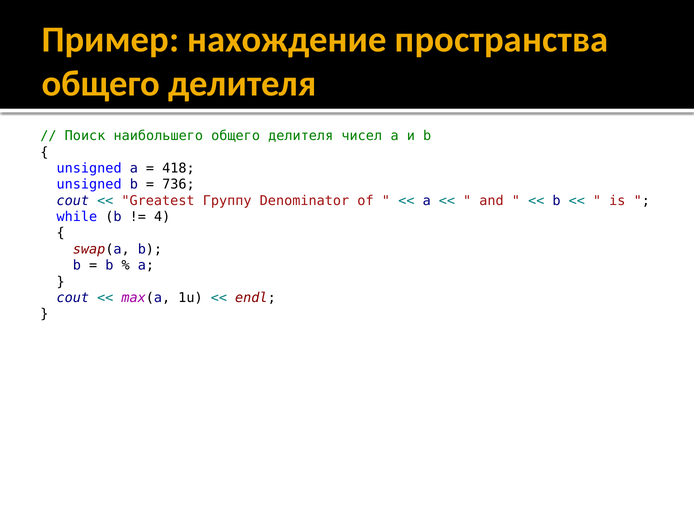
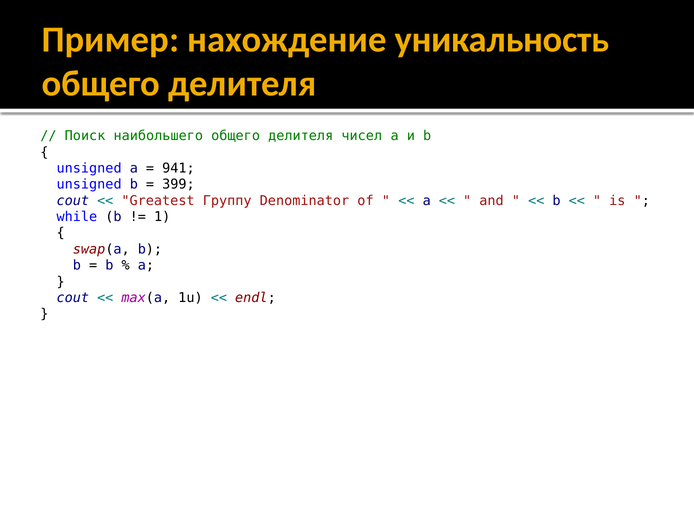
пространства: пространства -> уникальность (502, 40)
418: 418 -> 941 (178, 168)
736: 736 -> 399 (178, 185)
4: 4 -> 1 (162, 217)
